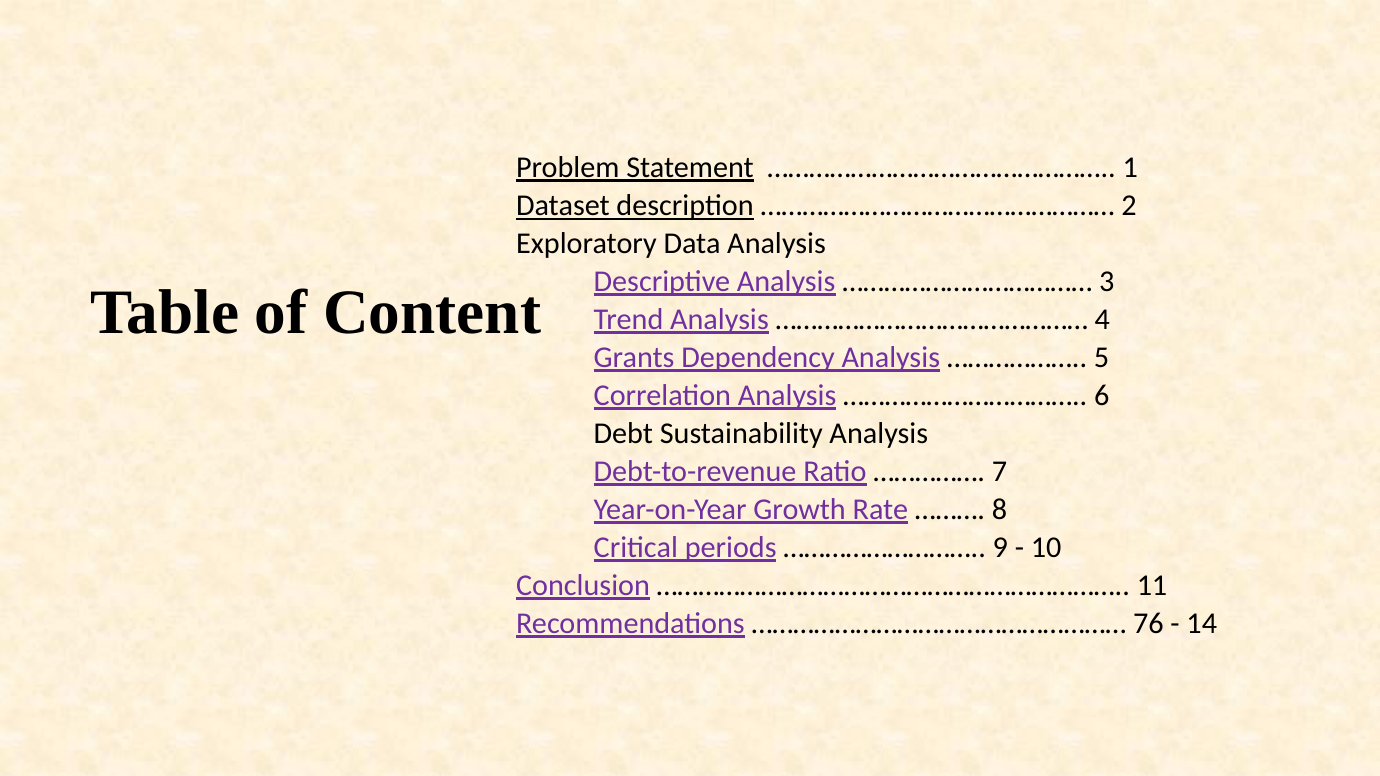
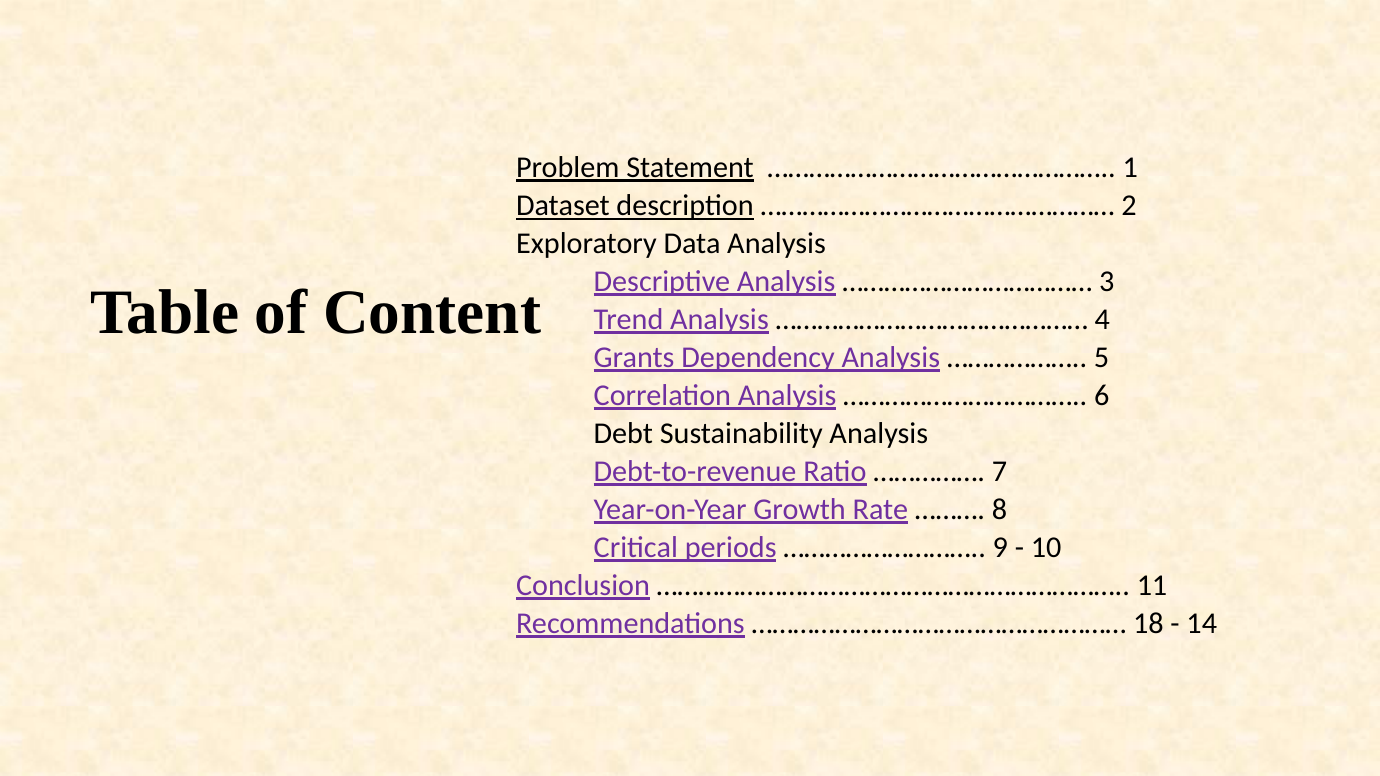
76: 76 -> 18 (1148, 624)
